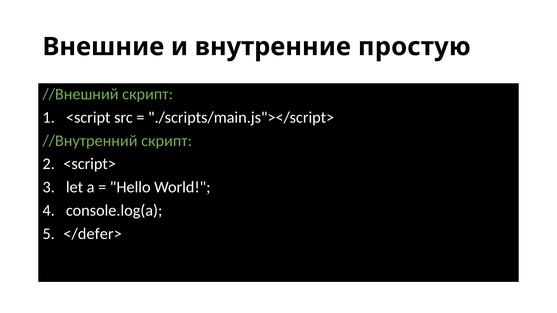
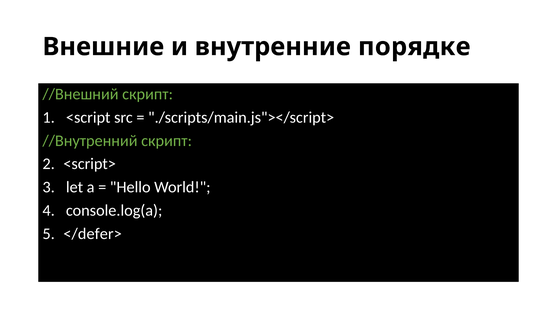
простую: простую -> порядке (414, 47)
